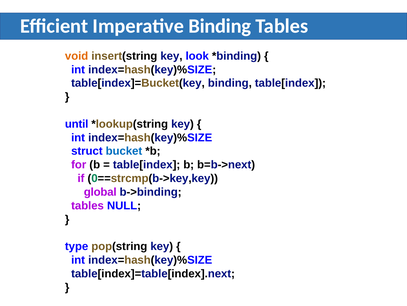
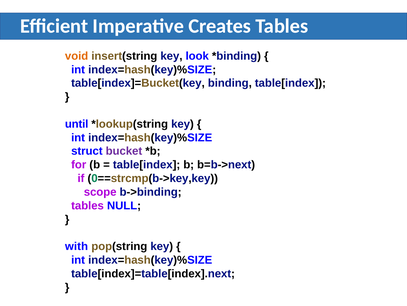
Imperative Binding: Binding -> Creates (220, 26)
bucket colour: blue -> purple (124, 151)
global: global -> scope (100, 192)
type: type -> with (77, 246)
